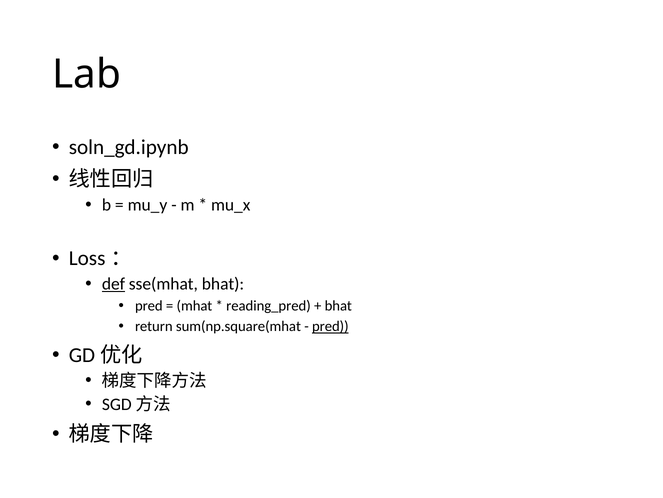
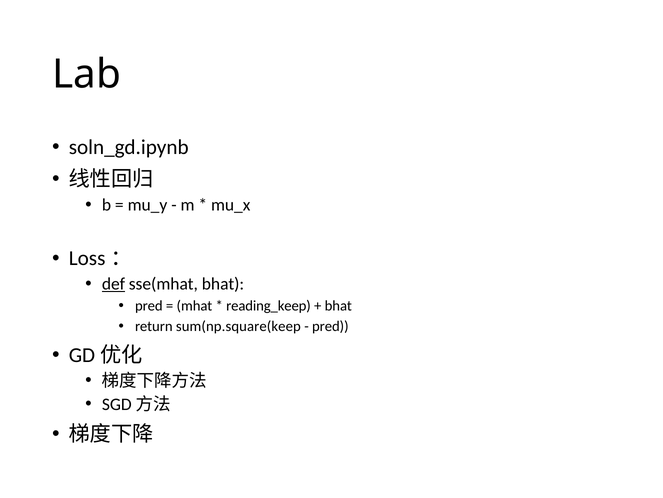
reading_pred: reading_pred -> reading_keep (269, 306)
sum(np.square(mhat: sum(np.square(mhat -> sum(np.square(keep (238, 326)
pred underline: present -> none (330, 326)
